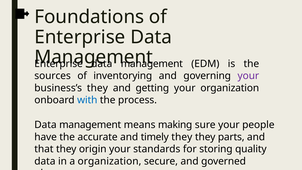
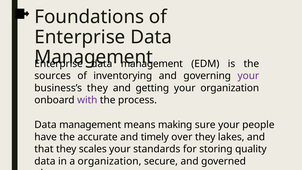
with colour: blue -> purple (87, 100)
timely they: they -> over (182, 137)
parts: parts -> lakes (231, 137)
origin: origin -> scales (93, 149)
